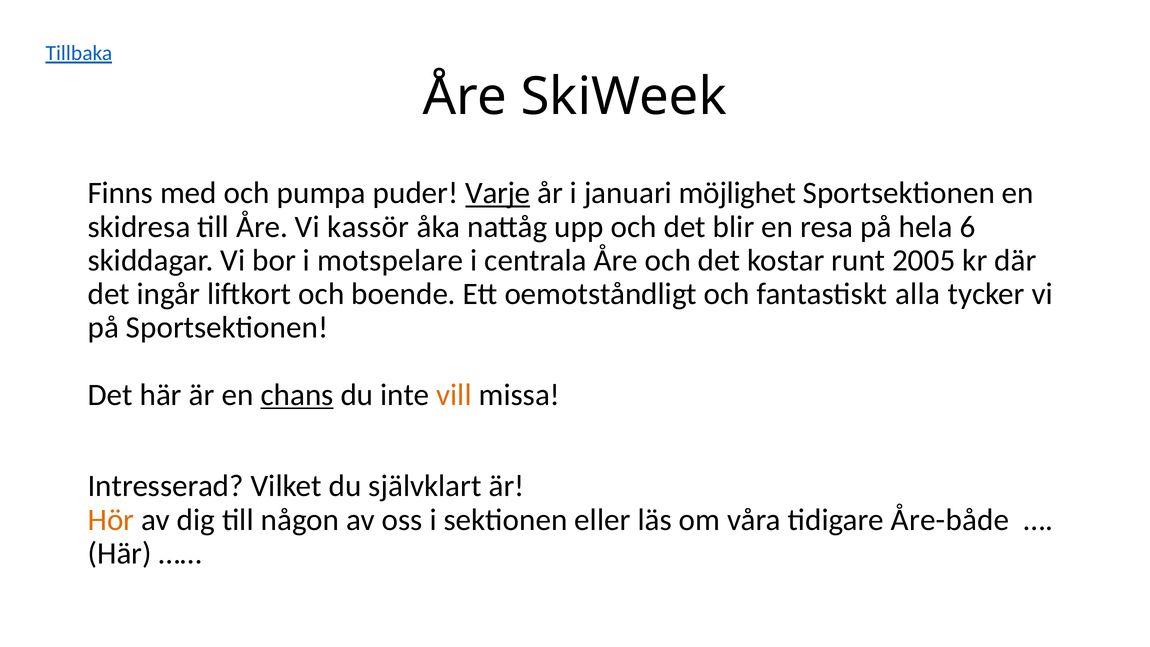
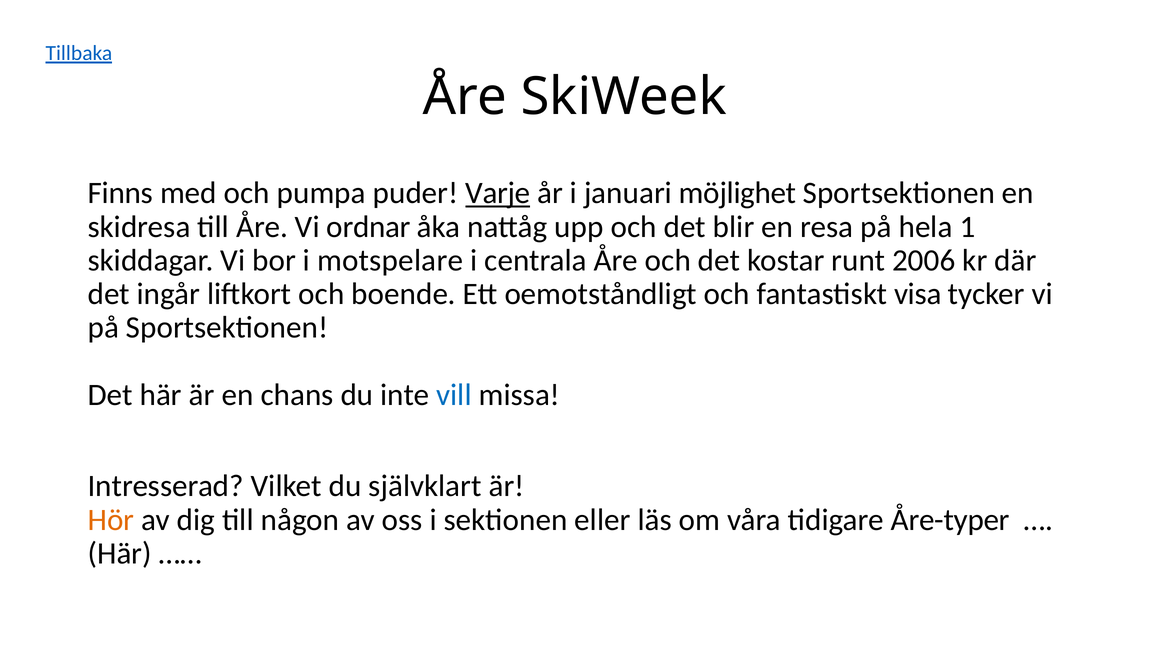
kassör: kassör -> ordnar (368, 227)
6: 6 -> 1 (967, 227)
2005: 2005 -> 2006 (924, 260)
alla: alla -> visa (918, 294)
chans underline: present -> none (297, 395)
vill colour: orange -> blue (454, 395)
Åre-både: Åre-både -> Åre-typer (950, 520)
